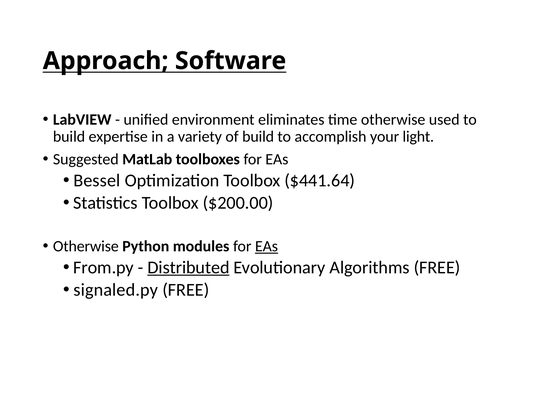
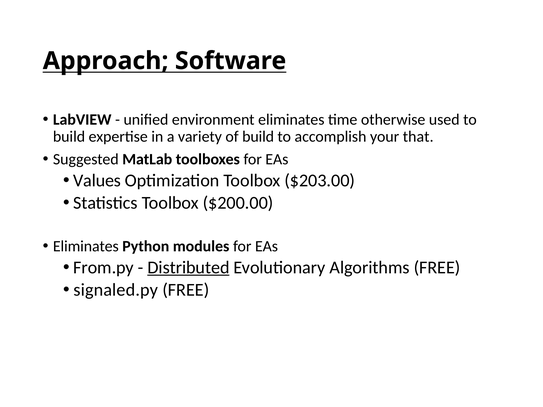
light: light -> that (418, 137)
Bessel: Bessel -> Values (97, 181)
$441.64: $441.64 -> $203.00 (320, 181)
Otherwise: Otherwise -> Eliminates (86, 246)
EAs underline: present -> none (267, 246)
